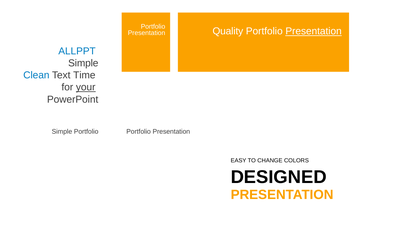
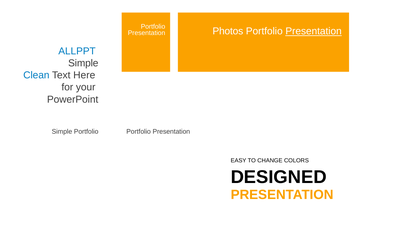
Quality: Quality -> Photos (228, 31)
Time: Time -> Here (84, 75)
your underline: present -> none (86, 87)
